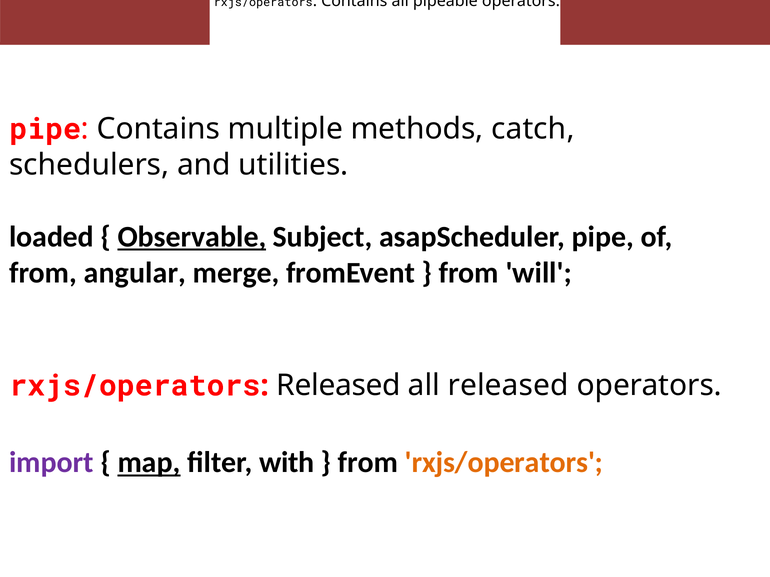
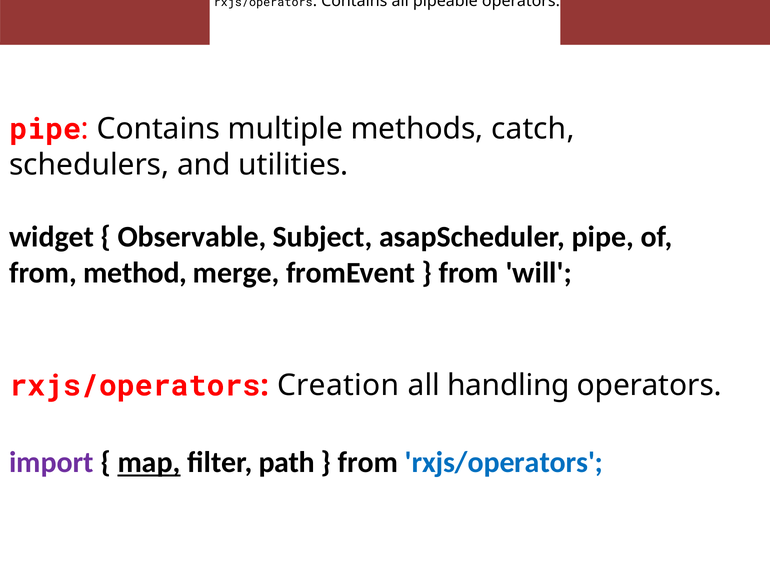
loaded: loaded -> widget (52, 237)
Observable underline: present -> none (192, 237)
angular: angular -> method (135, 273)
Released: Released -> Creation (338, 386)
all released: released -> handling (508, 386)
with: with -> path (287, 463)
rxjs/operators colour: orange -> blue (504, 463)
